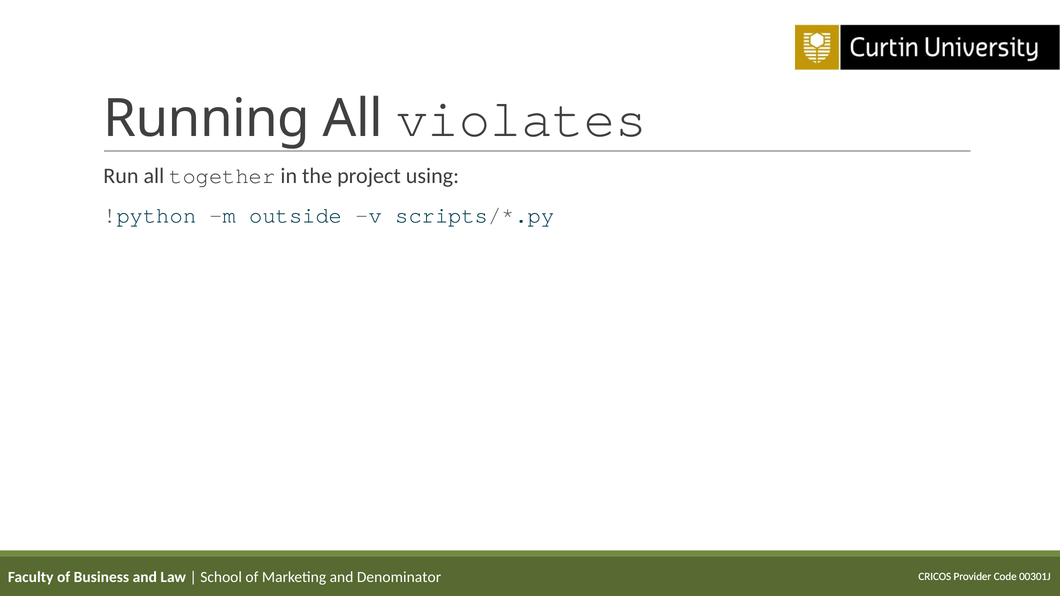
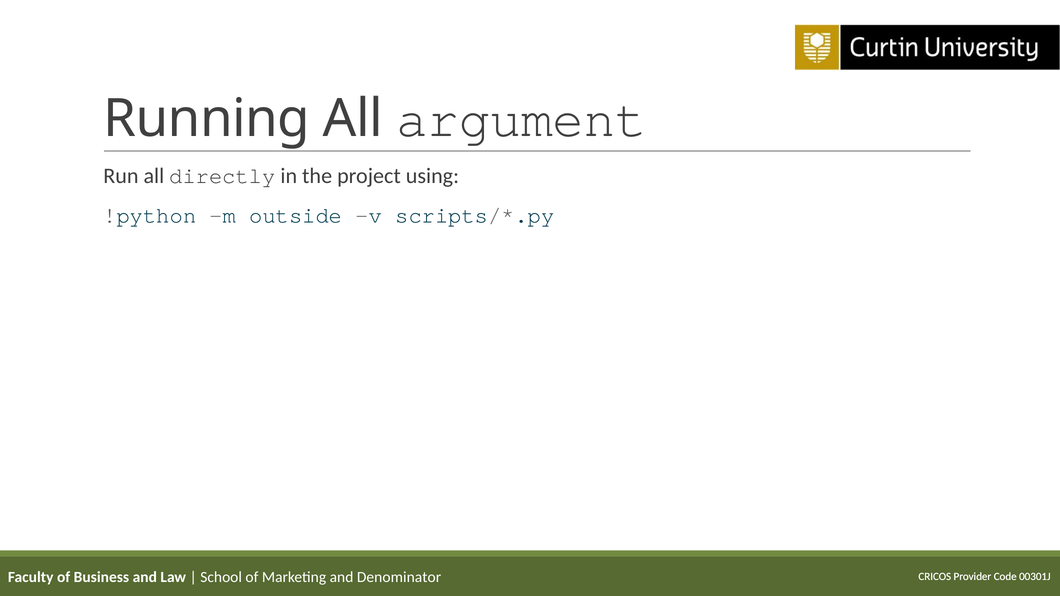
violates: violates -> argument (521, 119)
together: together -> directly (222, 176)
